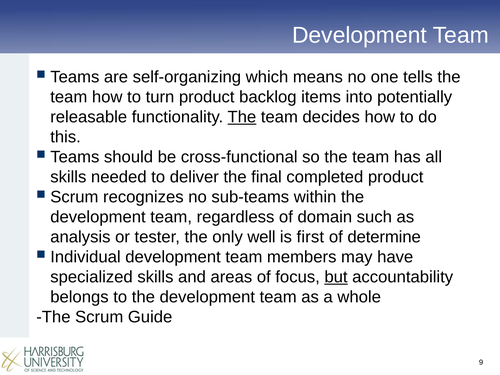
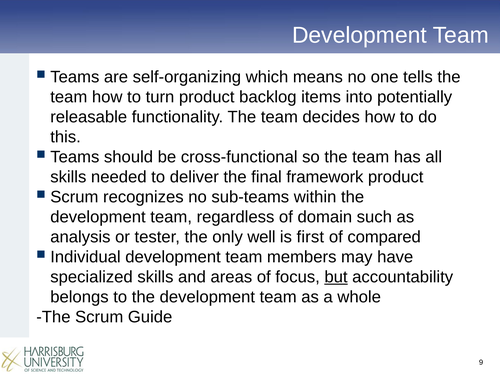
The underline: present -> none (242, 117)
completed: completed -> framework (325, 177)
determine: determine -> compared (384, 237)
